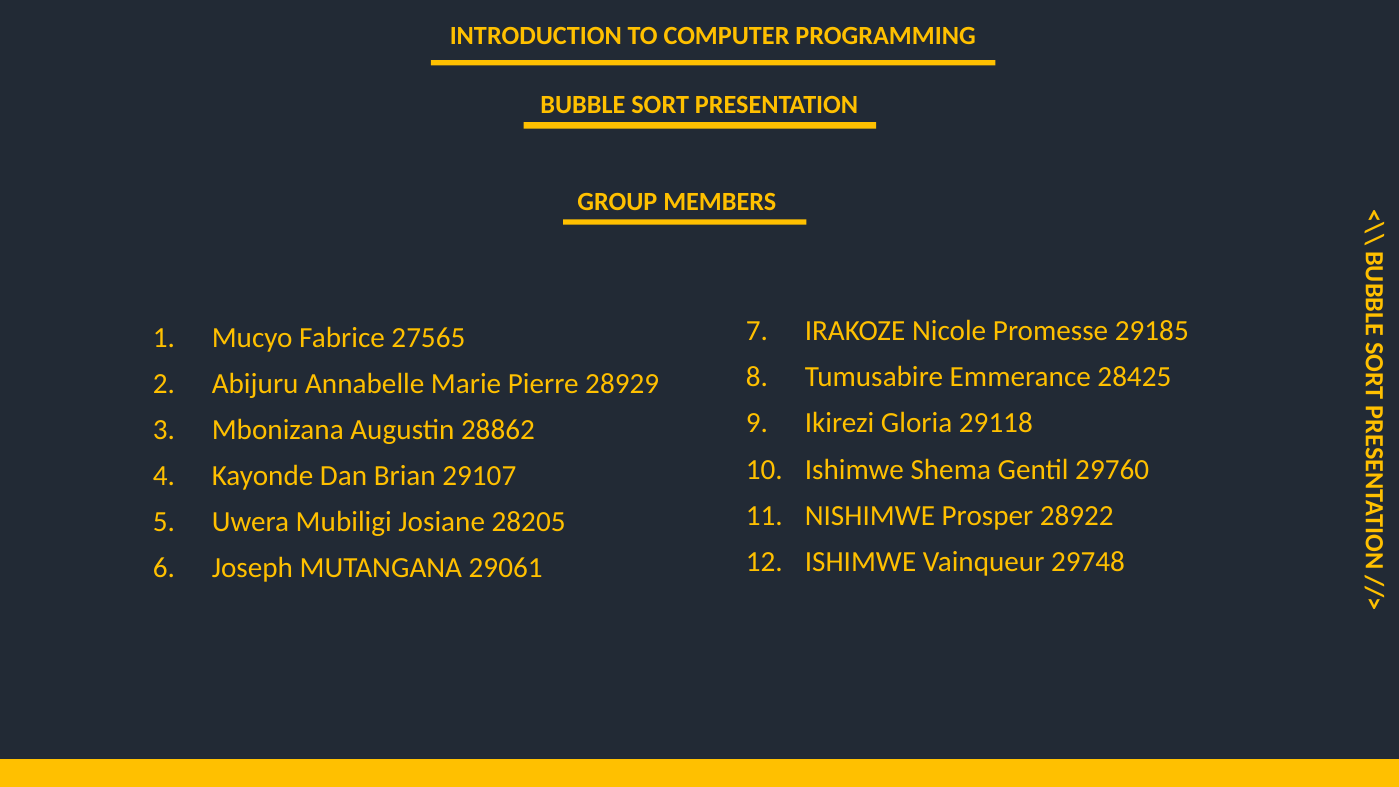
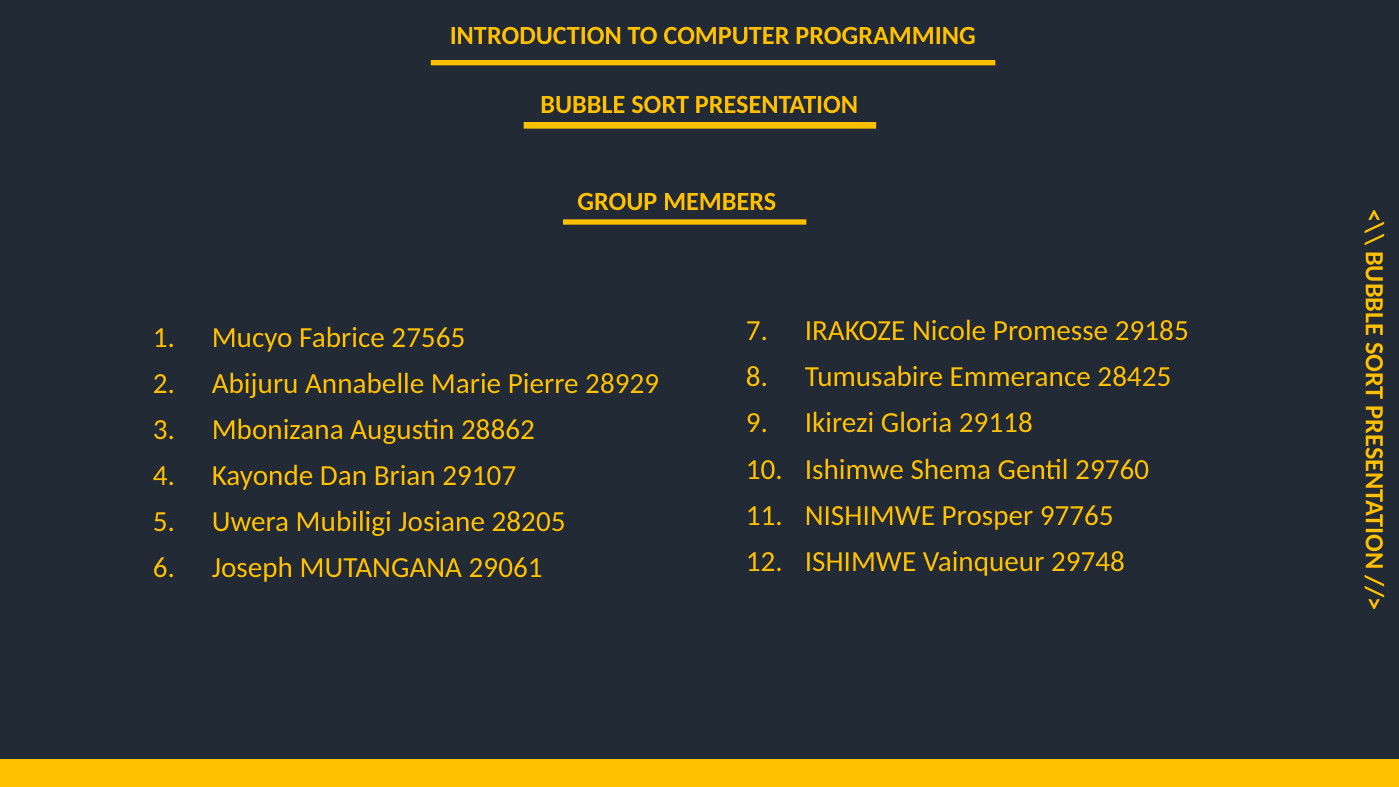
28922: 28922 -> 97765 (1077, 515)
